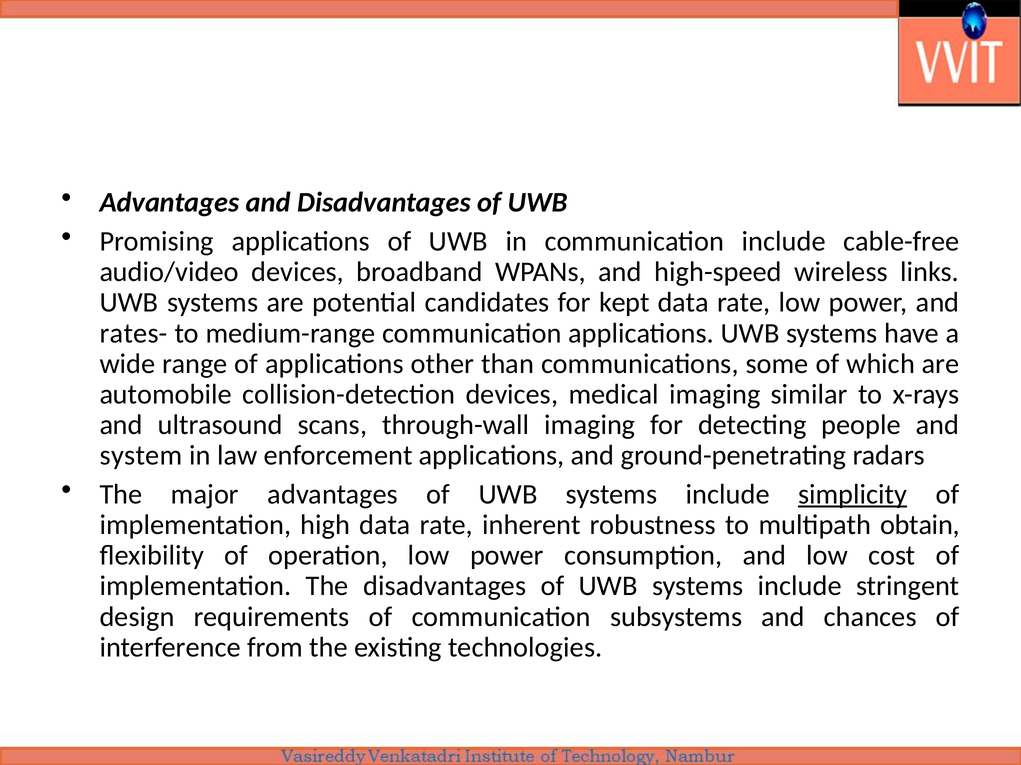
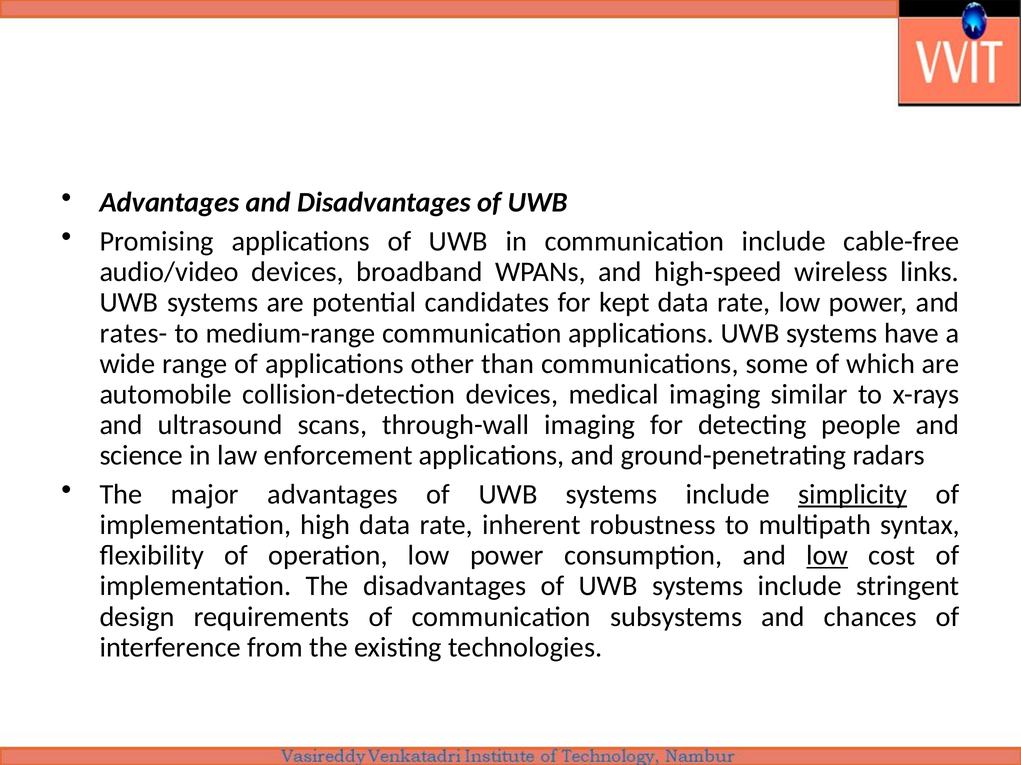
system: system -> science (141, 456)
obtain: obtain -> syntax (920, 525)
low underline: none -> present (827, 556)
